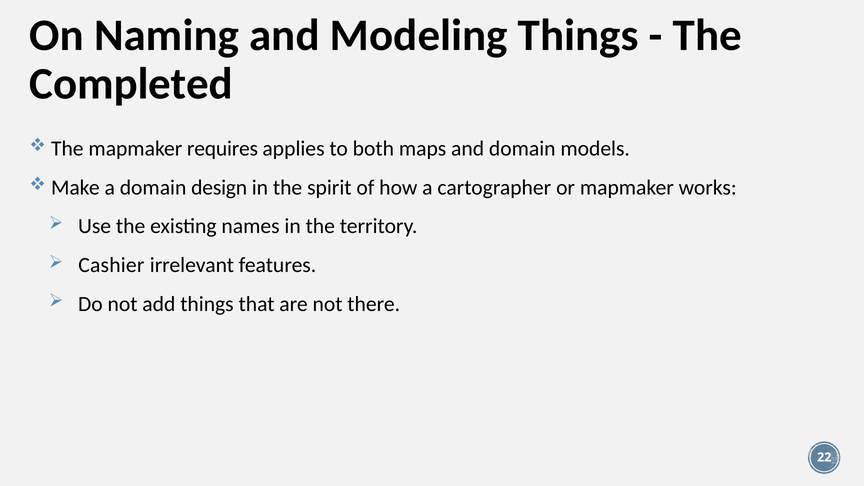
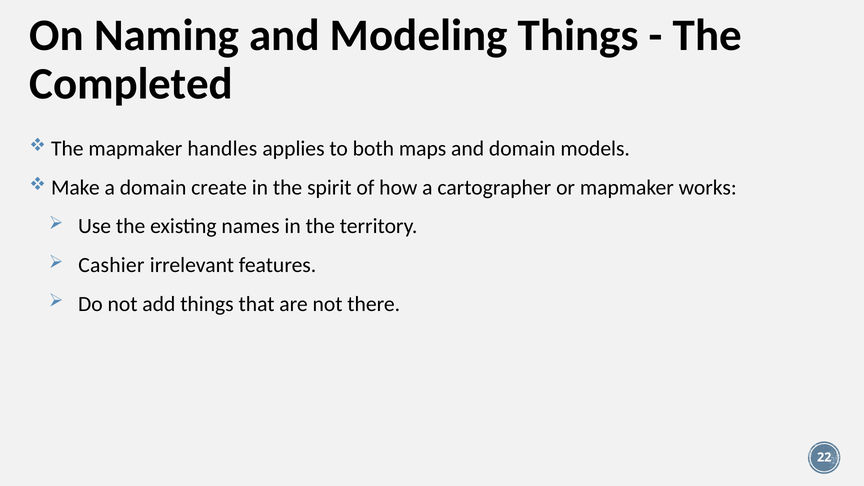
requires: requires -> handles (222, 148)
design: design -> create (219, 187)
